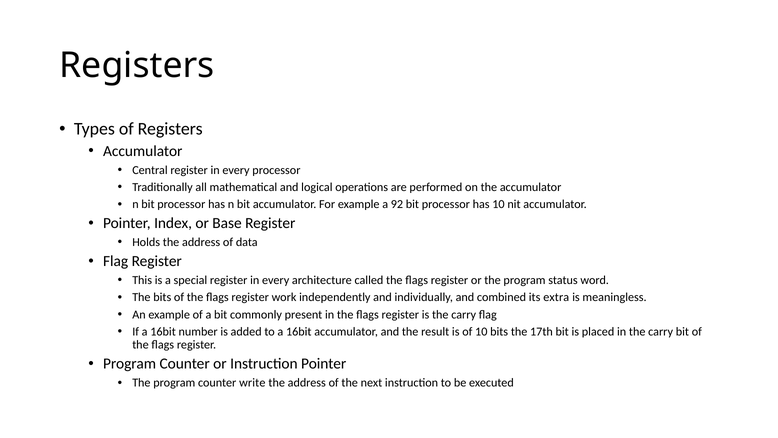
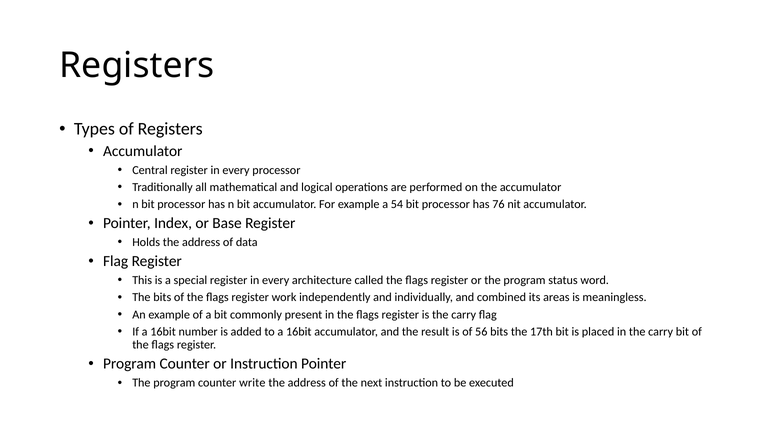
92: 92 -> 54 (397, 204)
has 10: 10 -> 76 (498, 204)
extra: extra -> areas (556, 297)
of 10: 10 -> 56 (481, 331)
